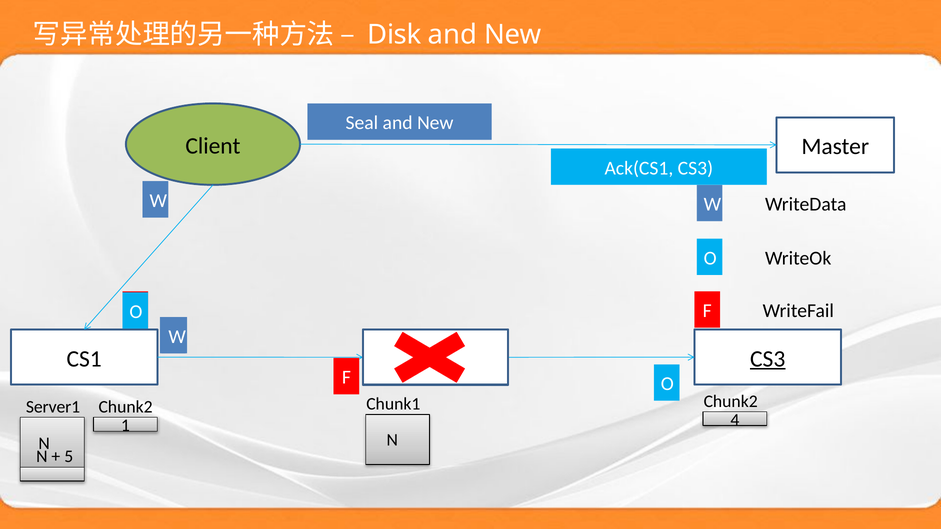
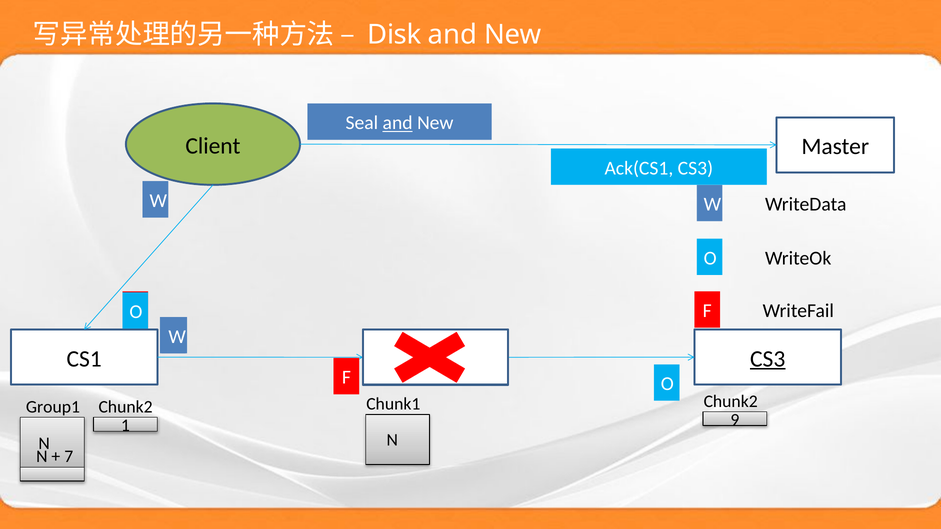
and underline: none -> present (398, 123)
Server1: Server1 -> Group1 (53, 407)
4: 4 -> 9 (735, 420)
5: 5 -> 7 (69, 457)
